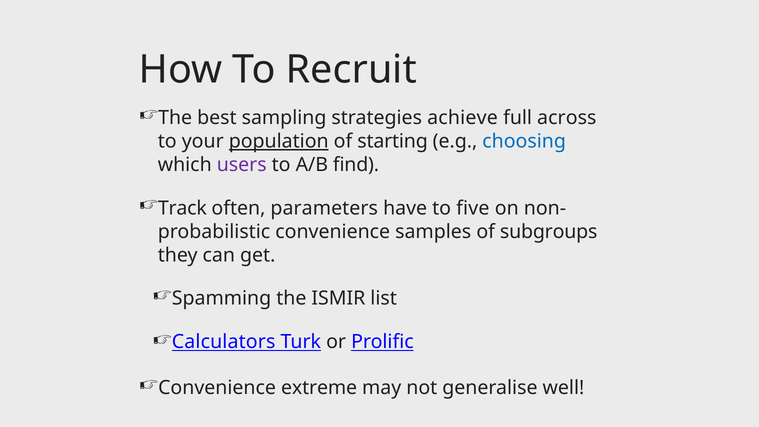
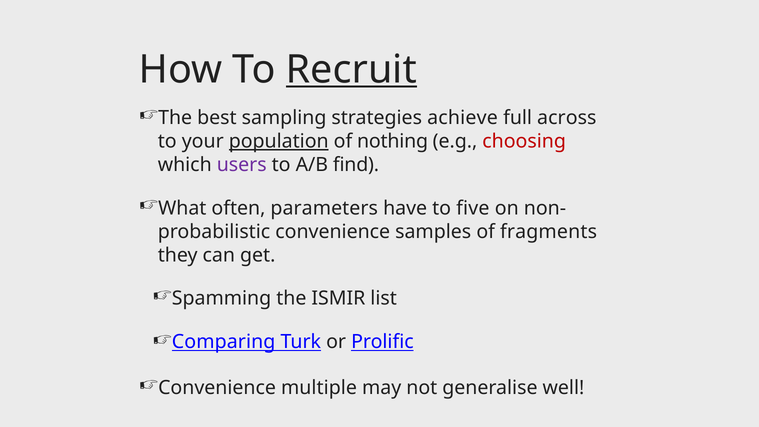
Recruit underline: none -> present (351, 69)
starting: starting -> nothing (393, 141)
choosing colour: blue -> red (524, 141)
Track: Track -> What (182, 208)
subgroups: subgroups -> fragments (549, 232)
Calculators: Calculators -> Comparing (224, 342)
extreme: extreme -> multiple (319, 388)
